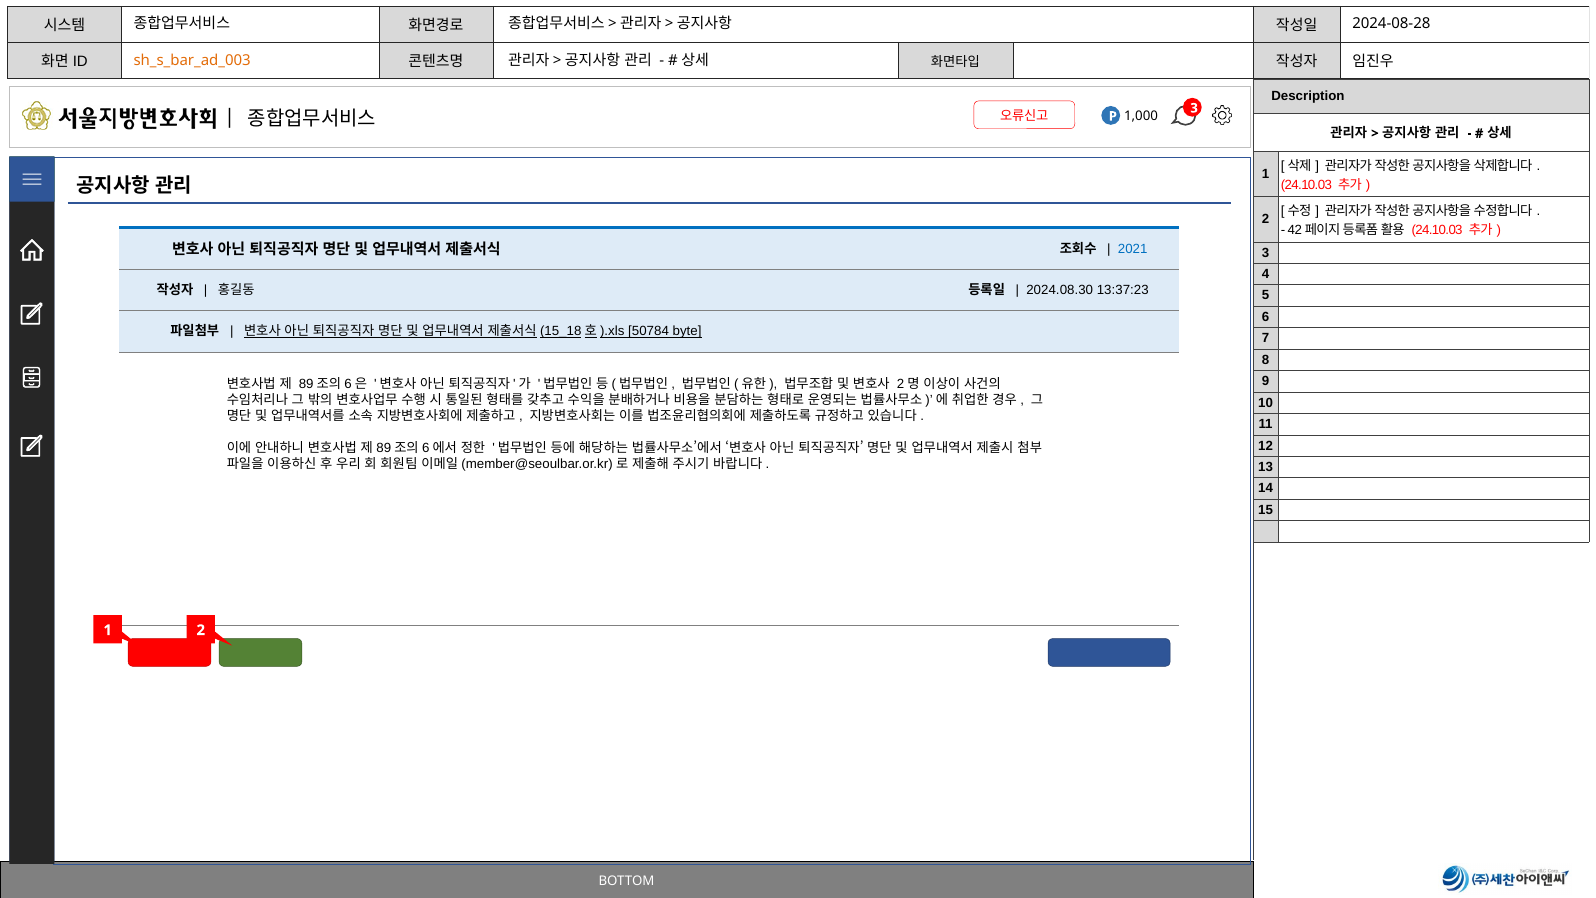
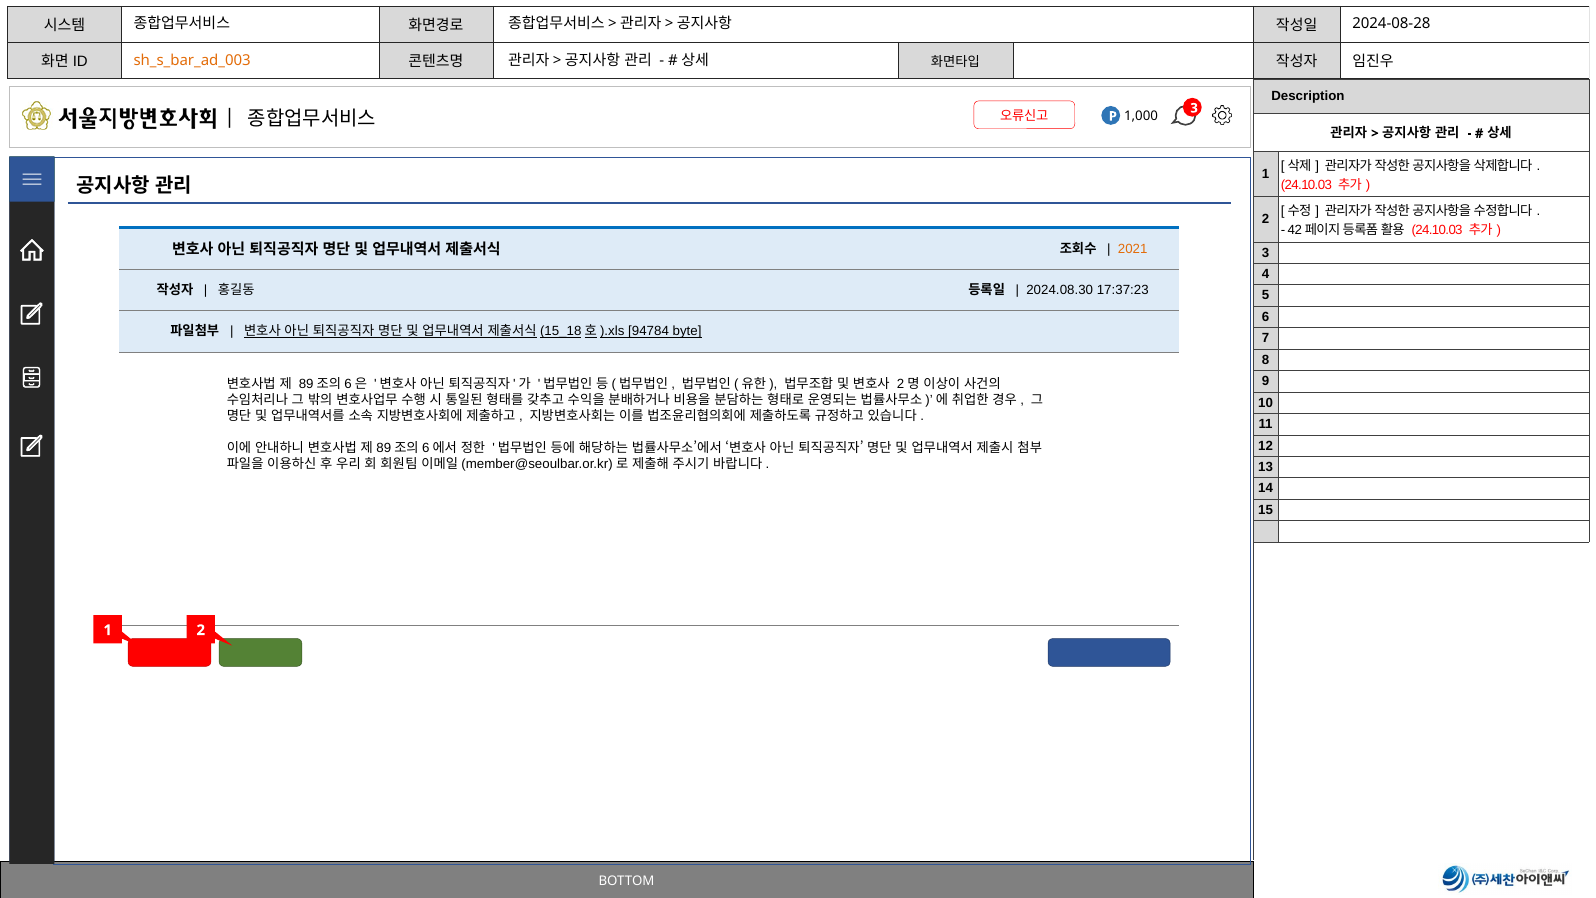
2021 colour: blue -> orange (1133, 249)
13:37:23: 13:37:23 -> 17:37:23 (1123, 290)
50784: 50784 -> 94784 (649, 331)
